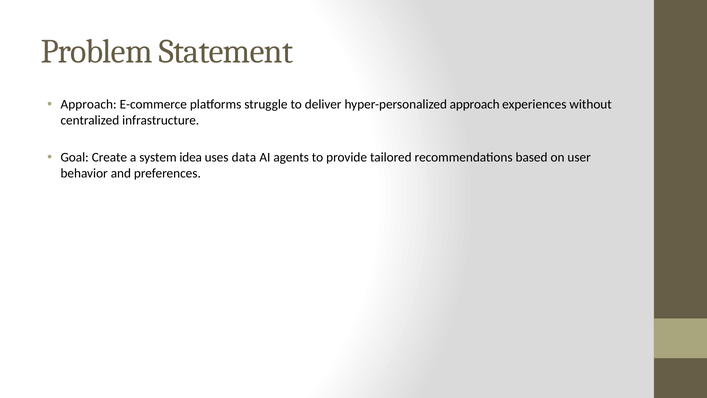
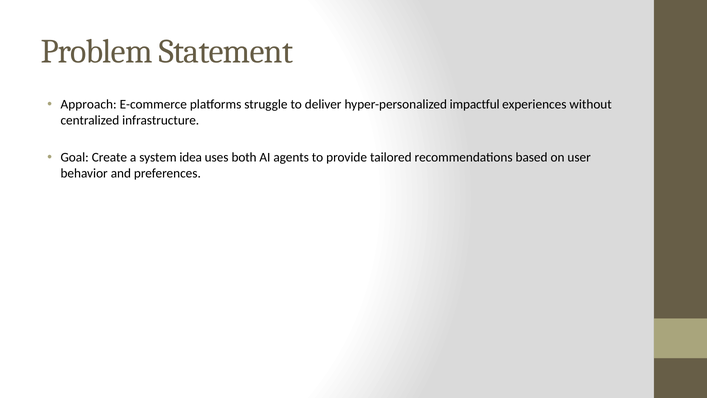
hyper-personalized approach: approach -> impactful (475, 104)
data: data -> both (244, 157)
